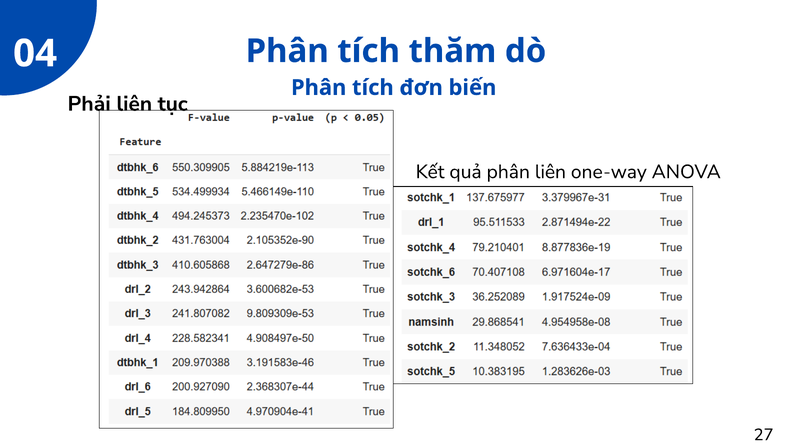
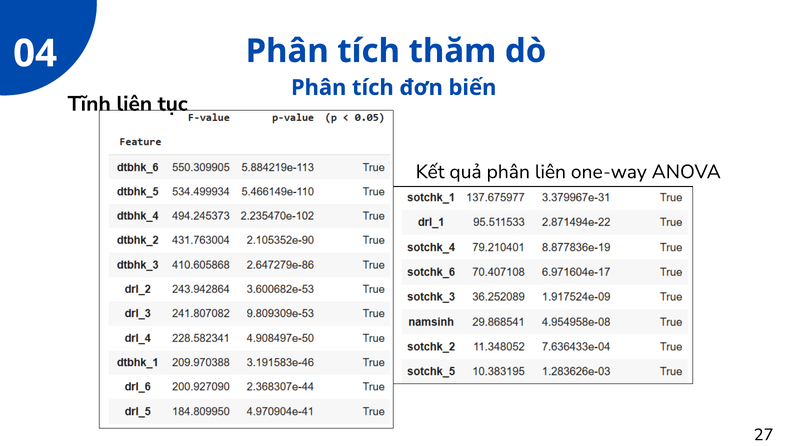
Phải: Phải -> Tĩnh (89, 104)
